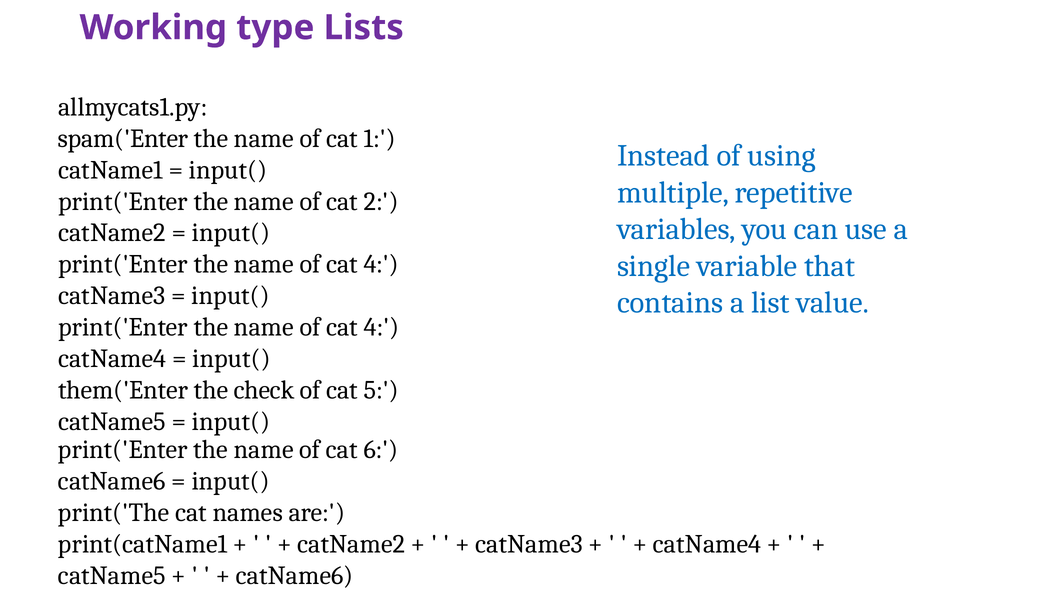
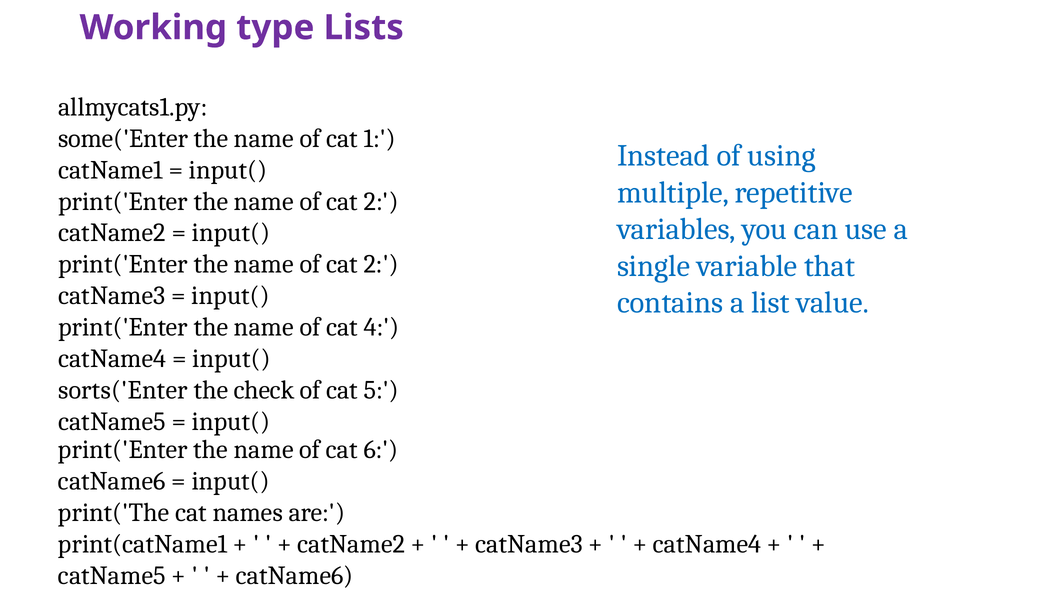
spam('Enter: spam('Enter -> some('Enter (123, 138)
4: 4 -> 2 (381, 264)
them('Enter: them('Enter -> sorts('Enter (123, 390)
